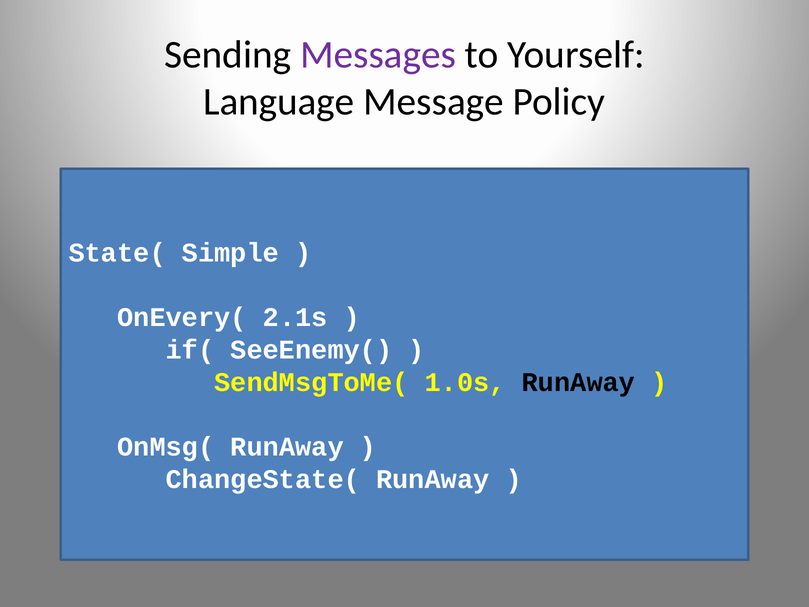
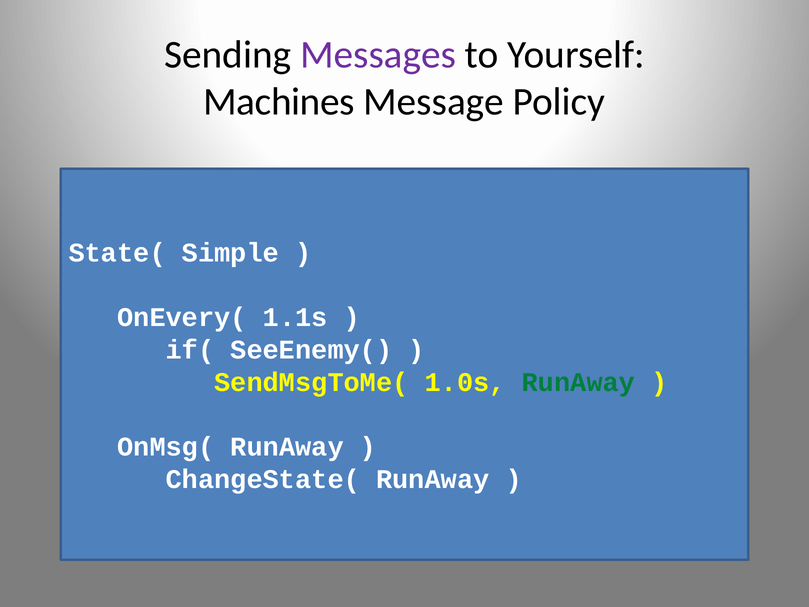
Language: Language -> Machines (279, 102)
2.1s: 2.1s -> 1.1s (295, 317)
RunAway colour: black -> green (578, 382)
